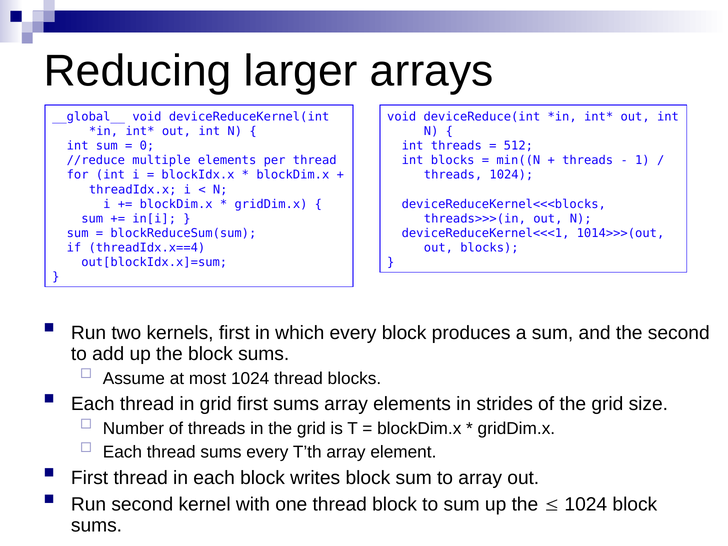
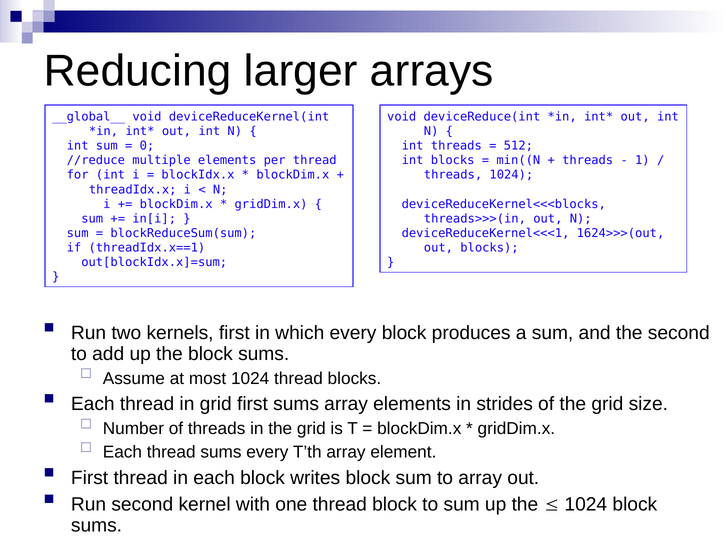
1014>>>(out: 1014>>>(out -> 1624>>>(out (620, 233)
threadIdx.x==4: threadIdx.x==4 -> threadIdx.x==1 (147, 248)
